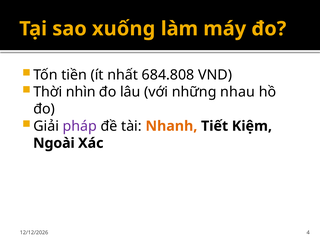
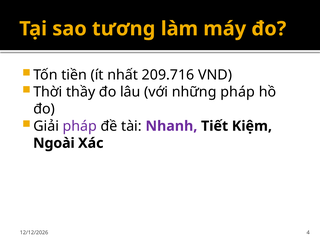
xuống: xuống -> tương (124, 29)
684.808: 684.808 -> 209.716 (168, 75)
nhìn: nhìn -> thầy (81, 92)
những nhau: nhau -> pháp (238, 92)
Nhanh colour: orange -> purple (171, 126)
